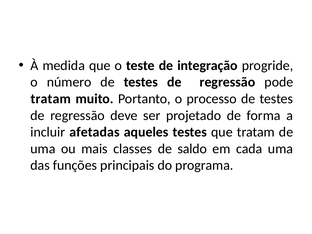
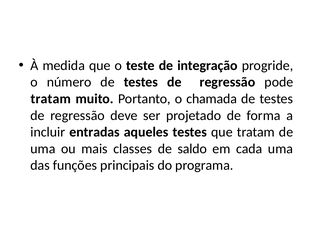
processo: processo -> chamada (212, 99)
afetadas: afetadas -> entradas (95, 132)
